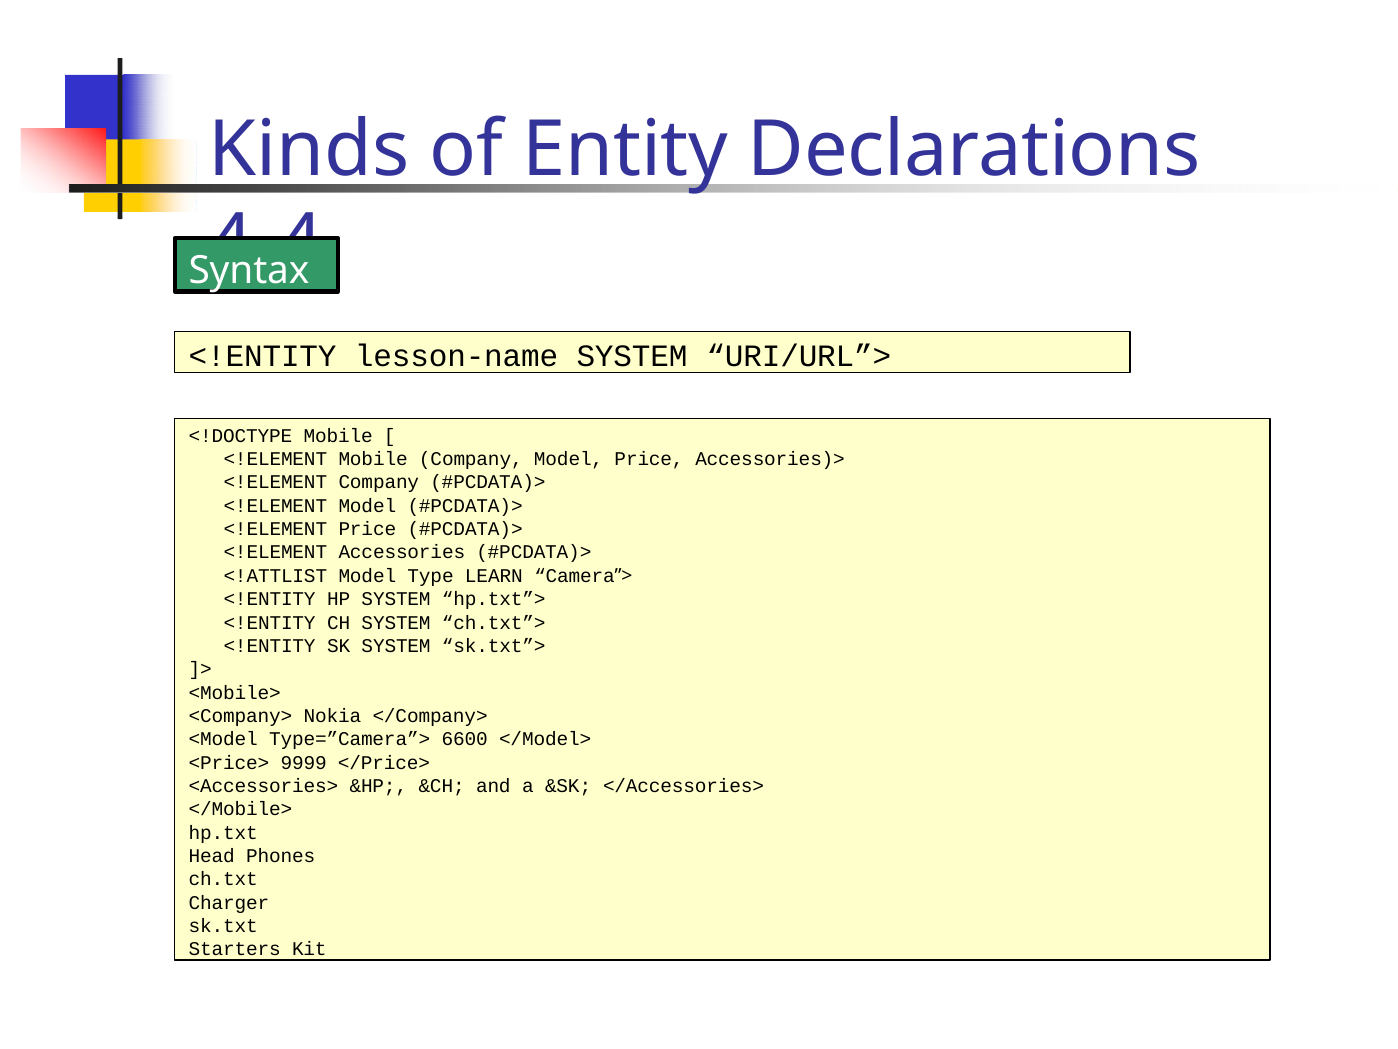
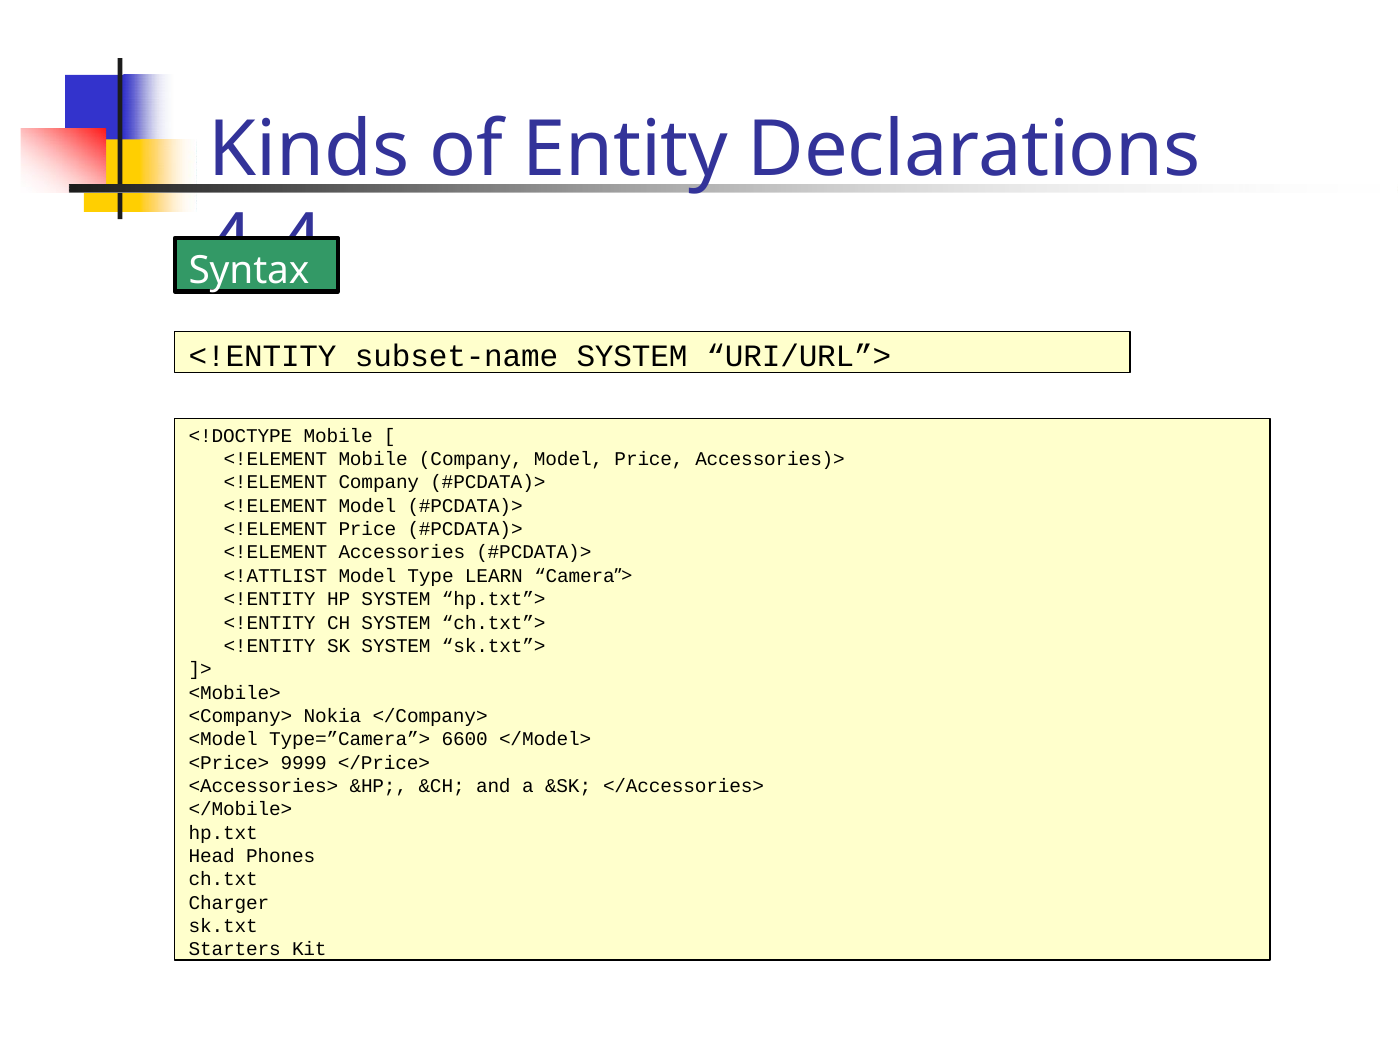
lesson-name: lesson-name -> subset-name (457, 356)
